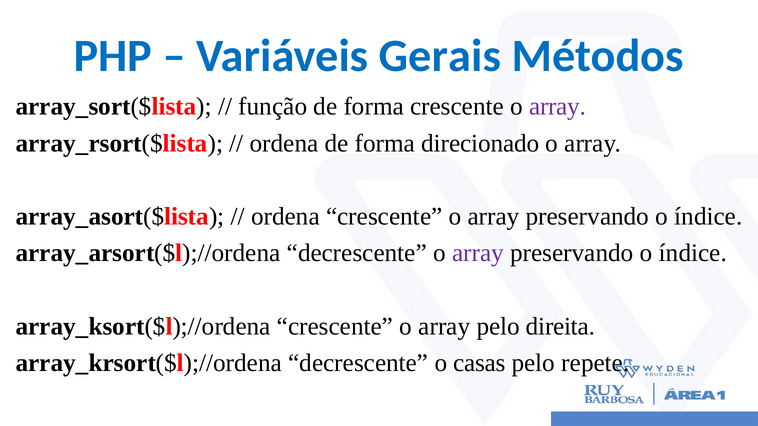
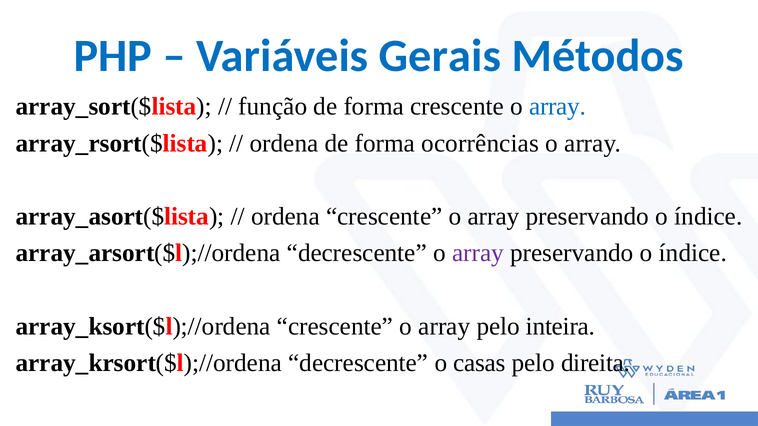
array colour: purple -> blue (558, 107)
direcionado: direcionado -> ocorrências (480, 143)
direita: direita -> inteira (560, 327)
repete: repete -> direita (596, 363)
